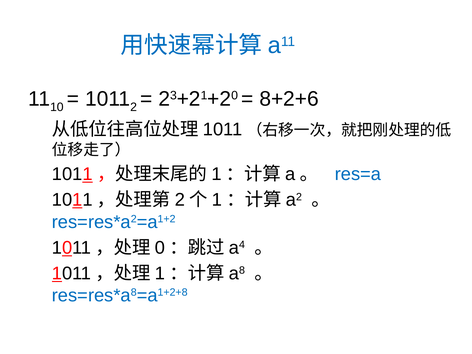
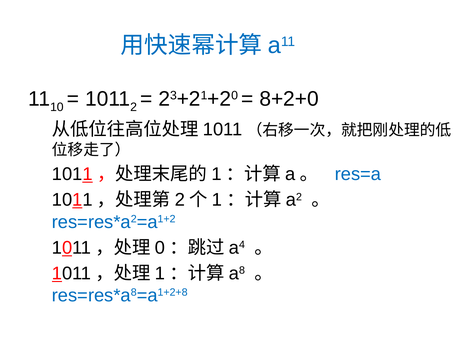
8+2+6: 8+2+6 -> 8+2+0 (289, 99)
